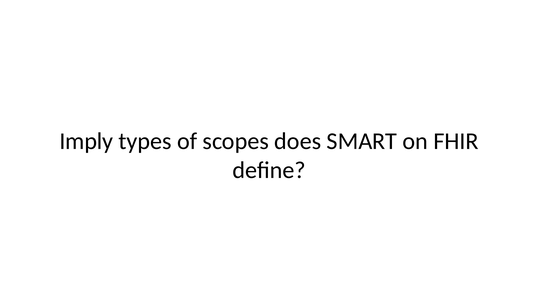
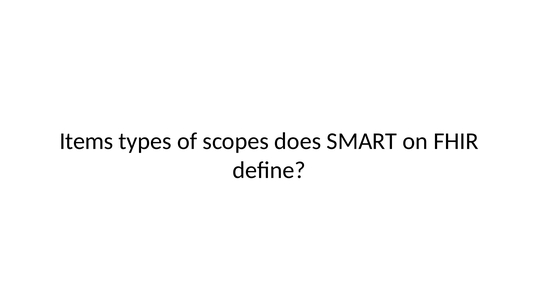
Imply: Imply -> Items (86, 141)
